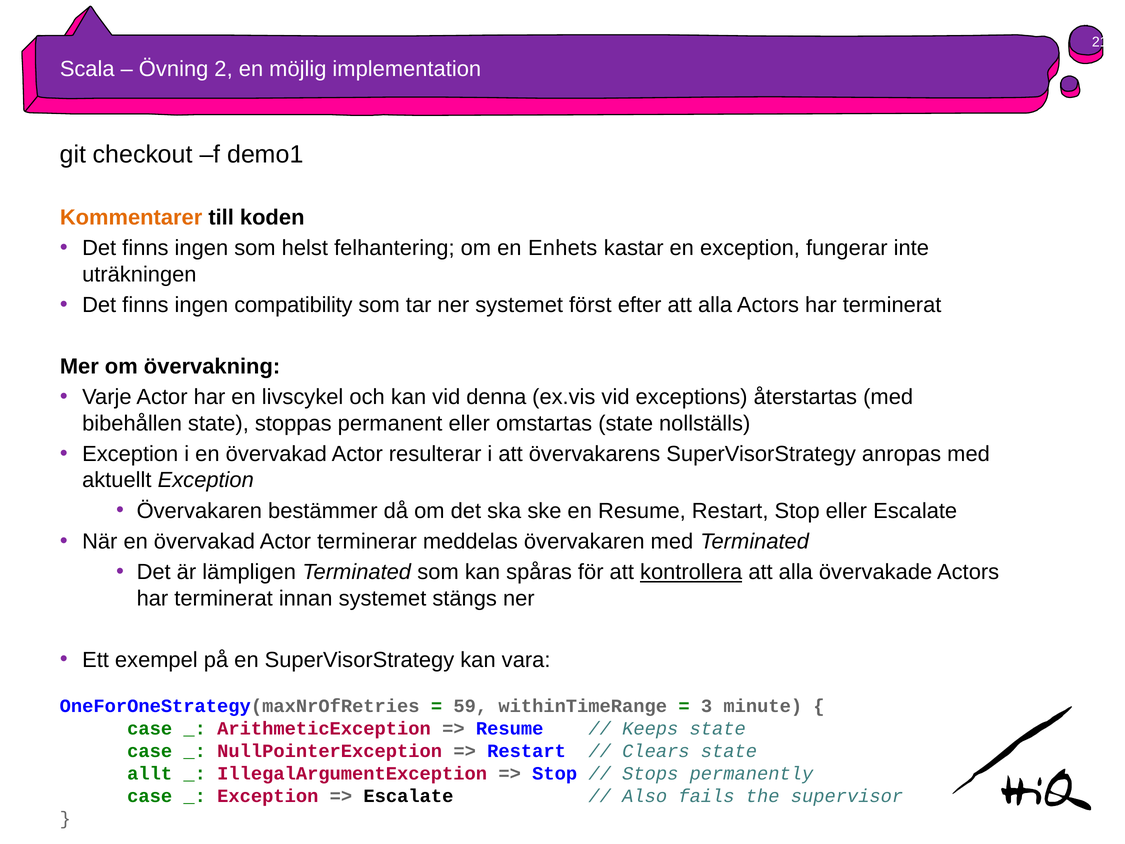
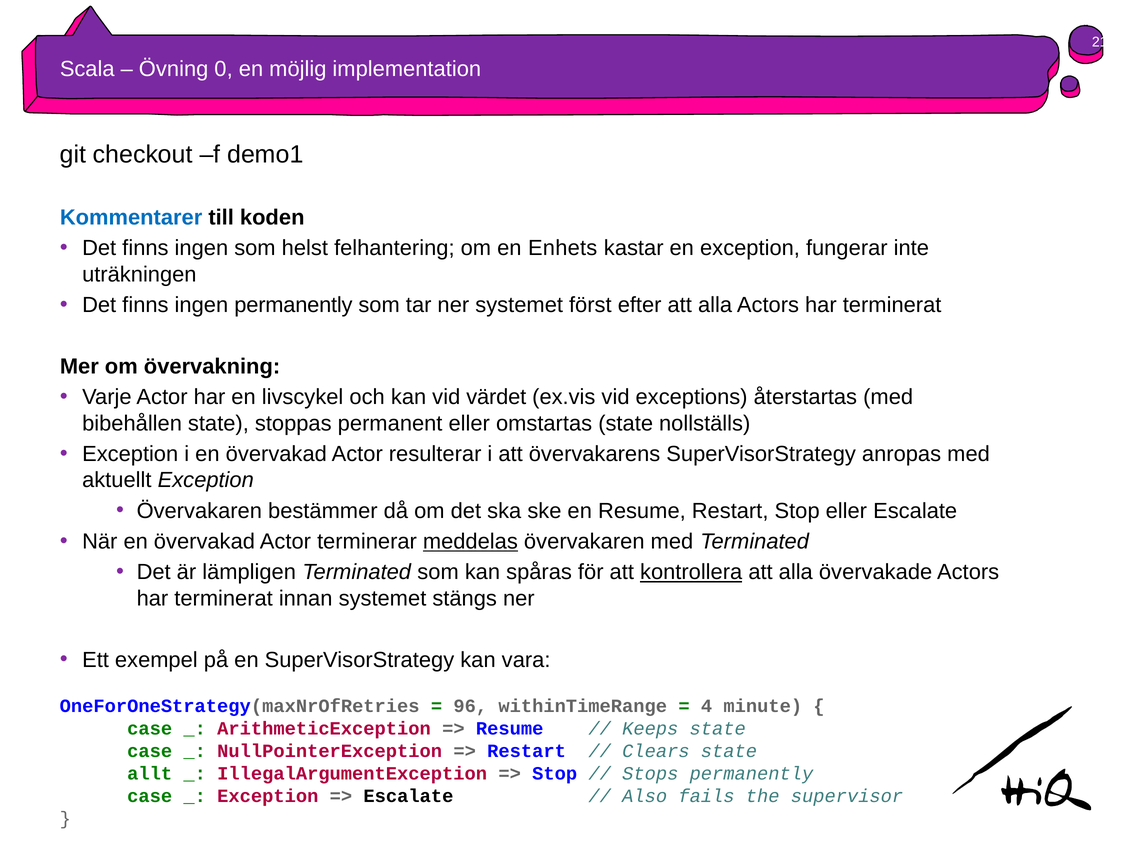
2: 2 -> 0 (224, 69)
Kommentarer colour: orange -> blue (131, 217)
ingen compatibility: compatibility -> permanently (293, 305)
denna: denna -> värdet (496, 397)
meddelas underline: none -> present (470, 541)
59: 59 -> 96 (470, 706)
3: 3 -> 4 (707, 706)
